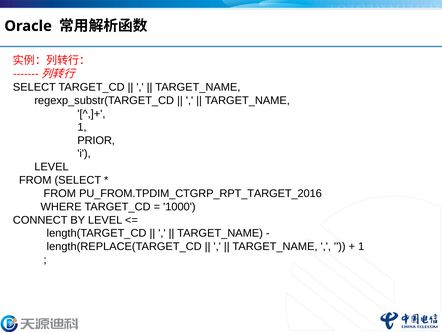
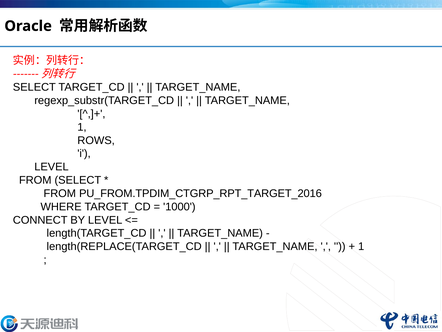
PRIOR: PRIOR -> ROWS (96, 140)
